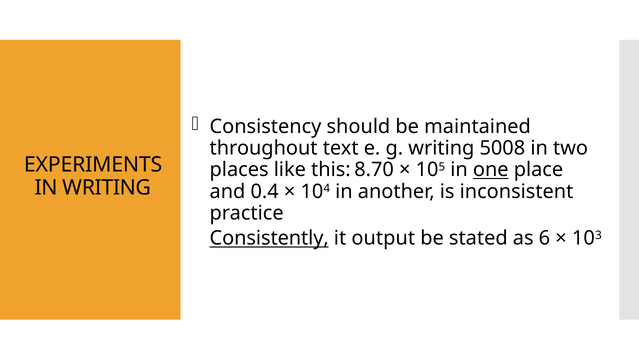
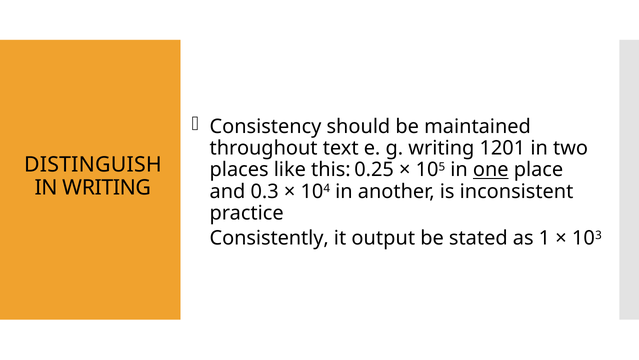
5008: 5008 -> 1201 (502, 148)
EXPERIMENTS: EXPERIMENTS -> DISTINGUISH (93, 164)
8.70: 8.70 -> 0.25 (374, 170)
0.4: 0.4 -> 0.3 (265, 191)
Consistently underline: present -> none (269, 238)
6: 6 -> 1 (544, 238)
